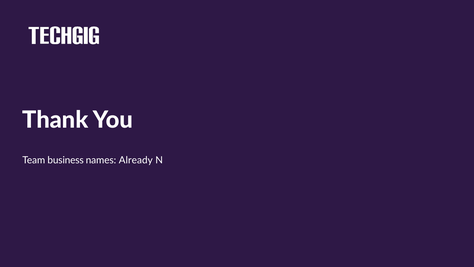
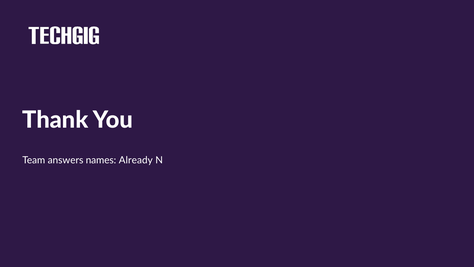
business: business -> answers (66, 160)
